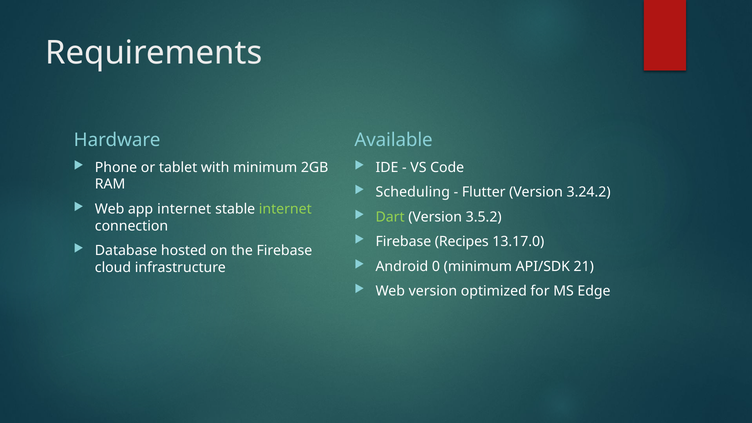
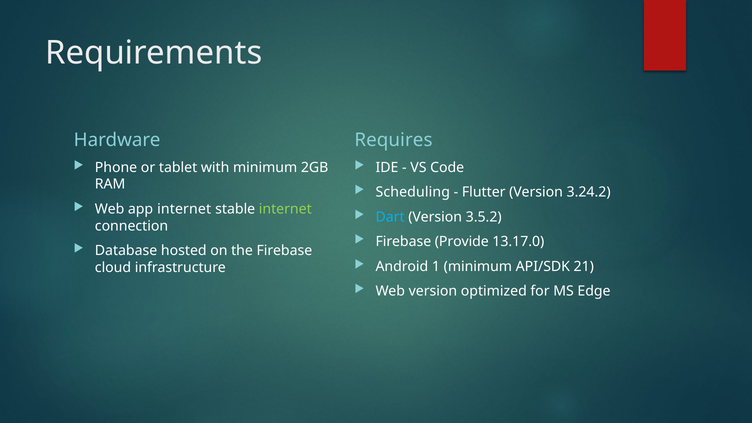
Available: Available -> Requires (393, 140)
Dart colour: light green -> light blue (390, 217)
Recipes: Recipes -> Provide (462, 242)
0: 0 -> 1 (436, 266)
